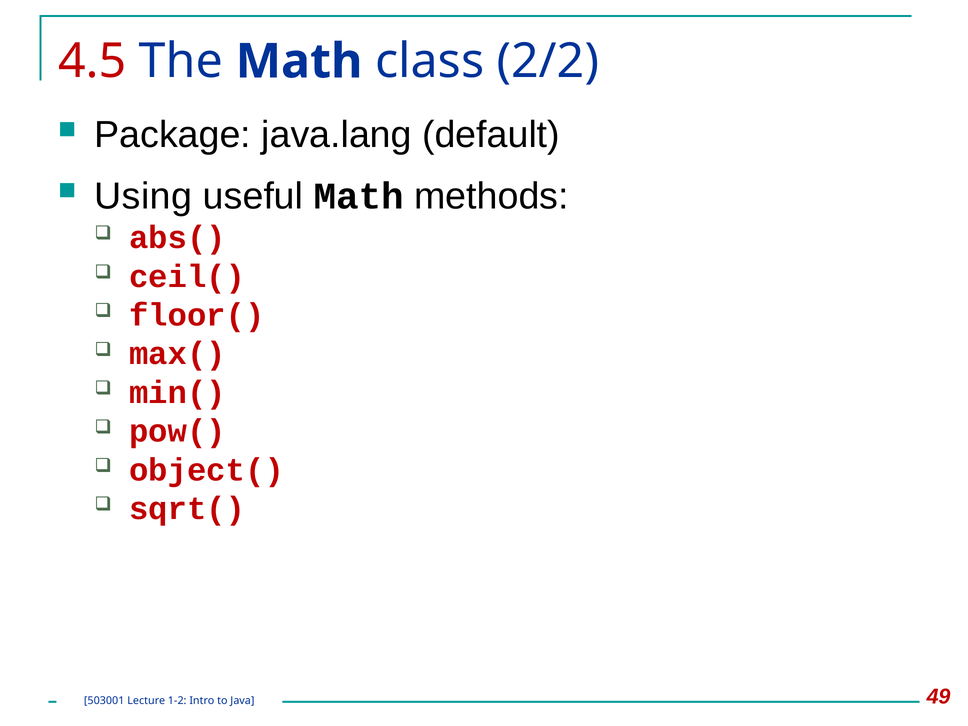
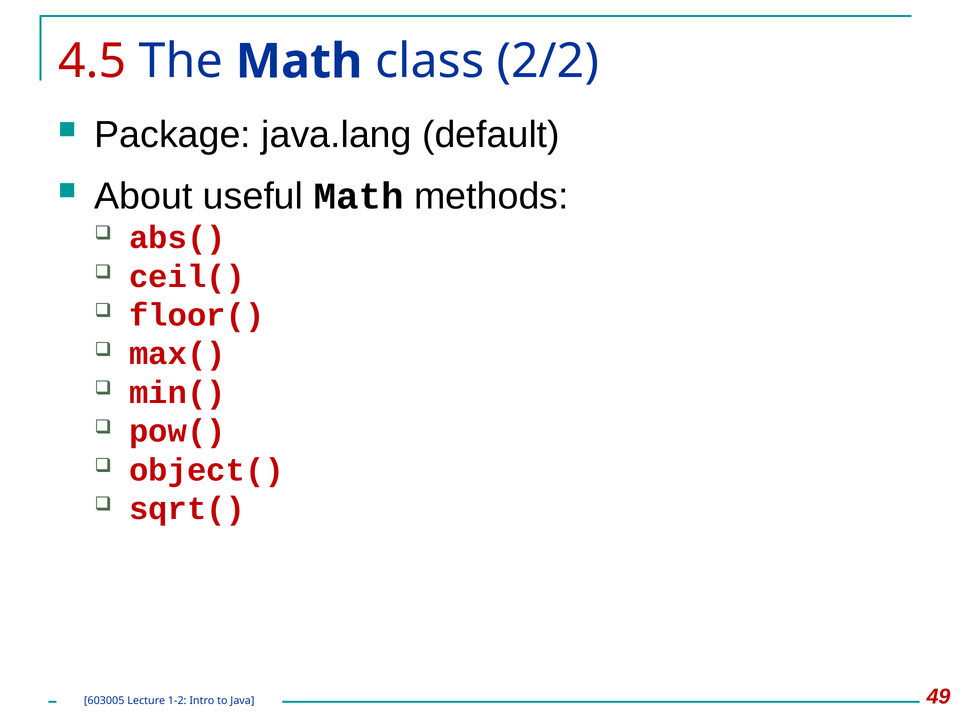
Using: Using -> About (144, 196)
503001: 503001 -> 603005 (104, 701)
